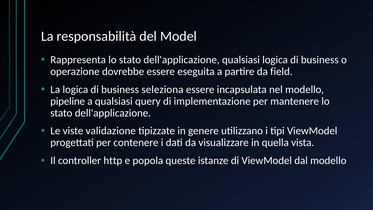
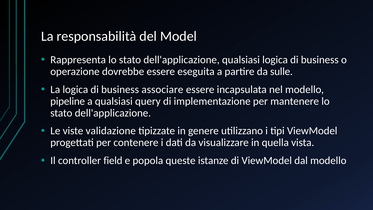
field: field -> sulle (281, 71)
seleziona: seleziona -> associare (162, 89)
http: http -> field (113, 161)
